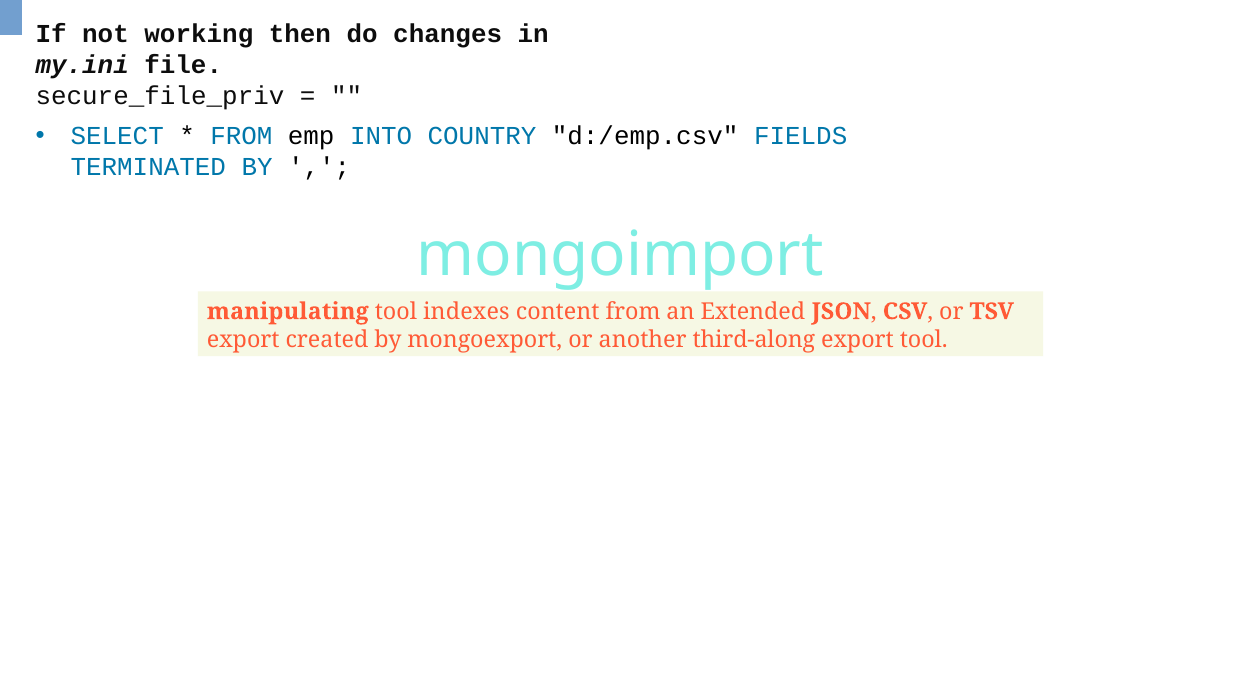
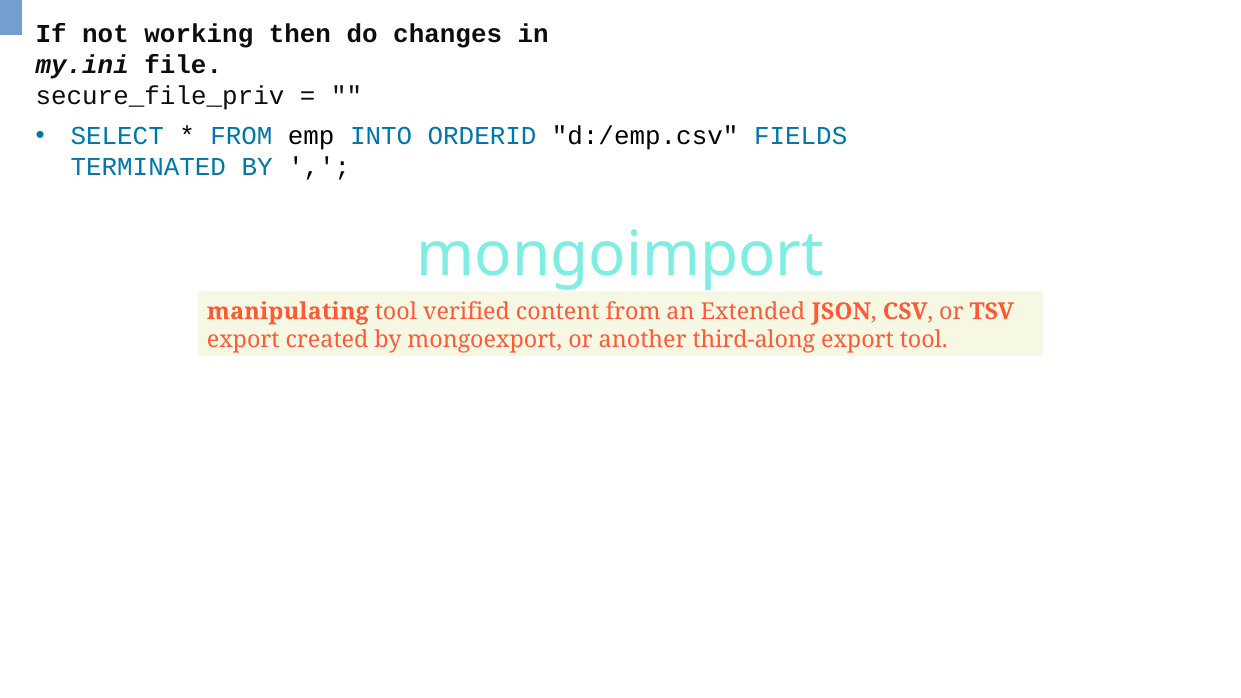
COUNTRY: COUNTRY -> ORDERID (482, 136)
indexes: indexes -> verified (467, 311)
